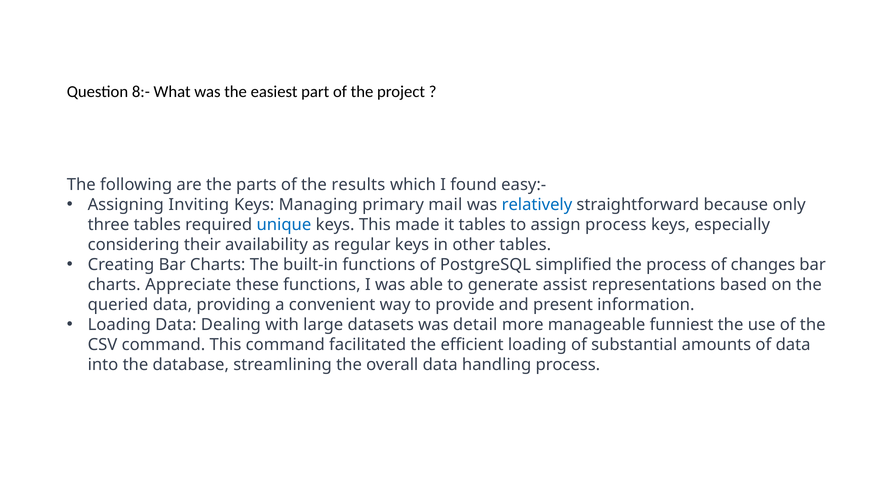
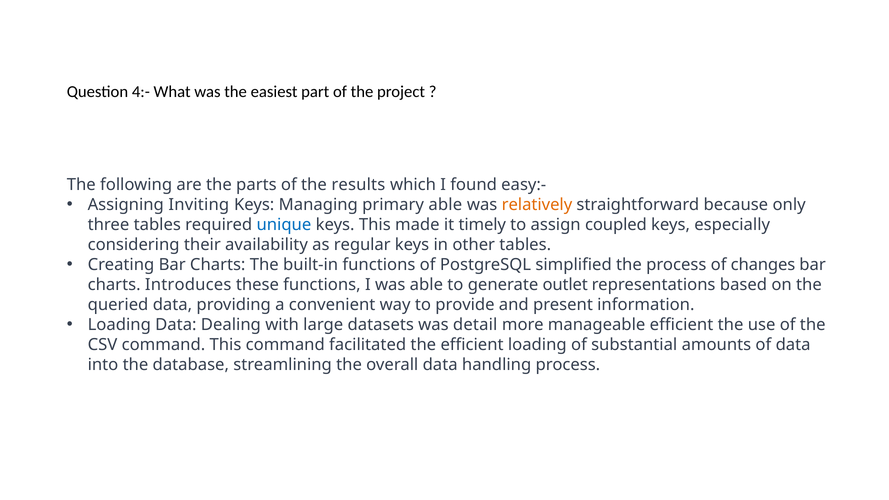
8:-: 8:- -> 4:- (141, 92)
primary mail: mail -> able (445, 205)
relatively colour: blue -> orange (537, 205)
it tables: tables -> timely (482, 225)
assign process: process -> coupled (616, 225)
Appreciate: Appreciate -> Introduces (188, 285)
assist: assist -> outlet (565, 285)
manageable funniest: funniest -> efficient (682, 325)
